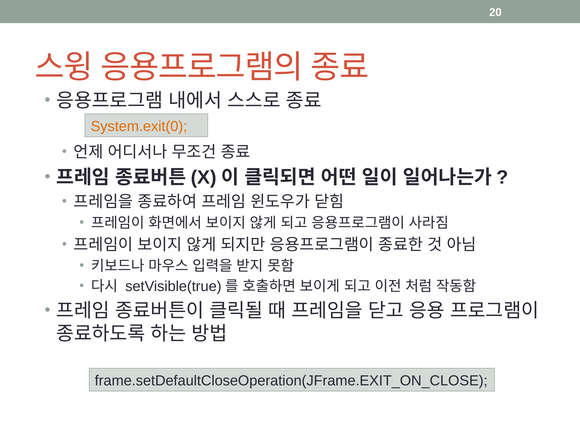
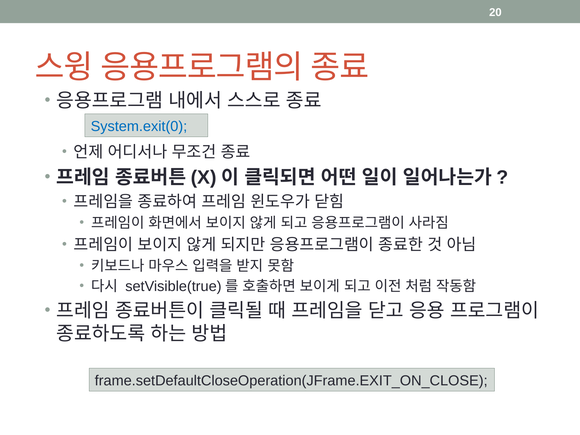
System.exit(0 colour: orange -> blue (139, 126)
